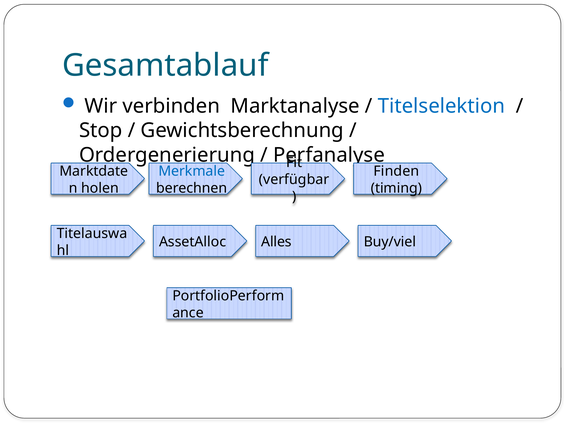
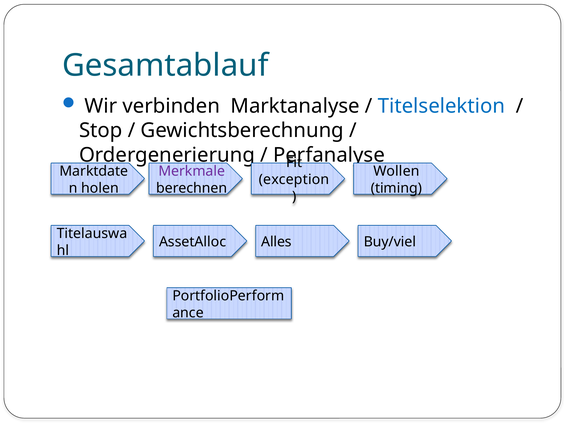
Merkmale colour: blue -> purple (192, 171)
Finden: Finden -> Wollen (396, 171)
verfügbar: verfügbar -> exception (294, 179)
